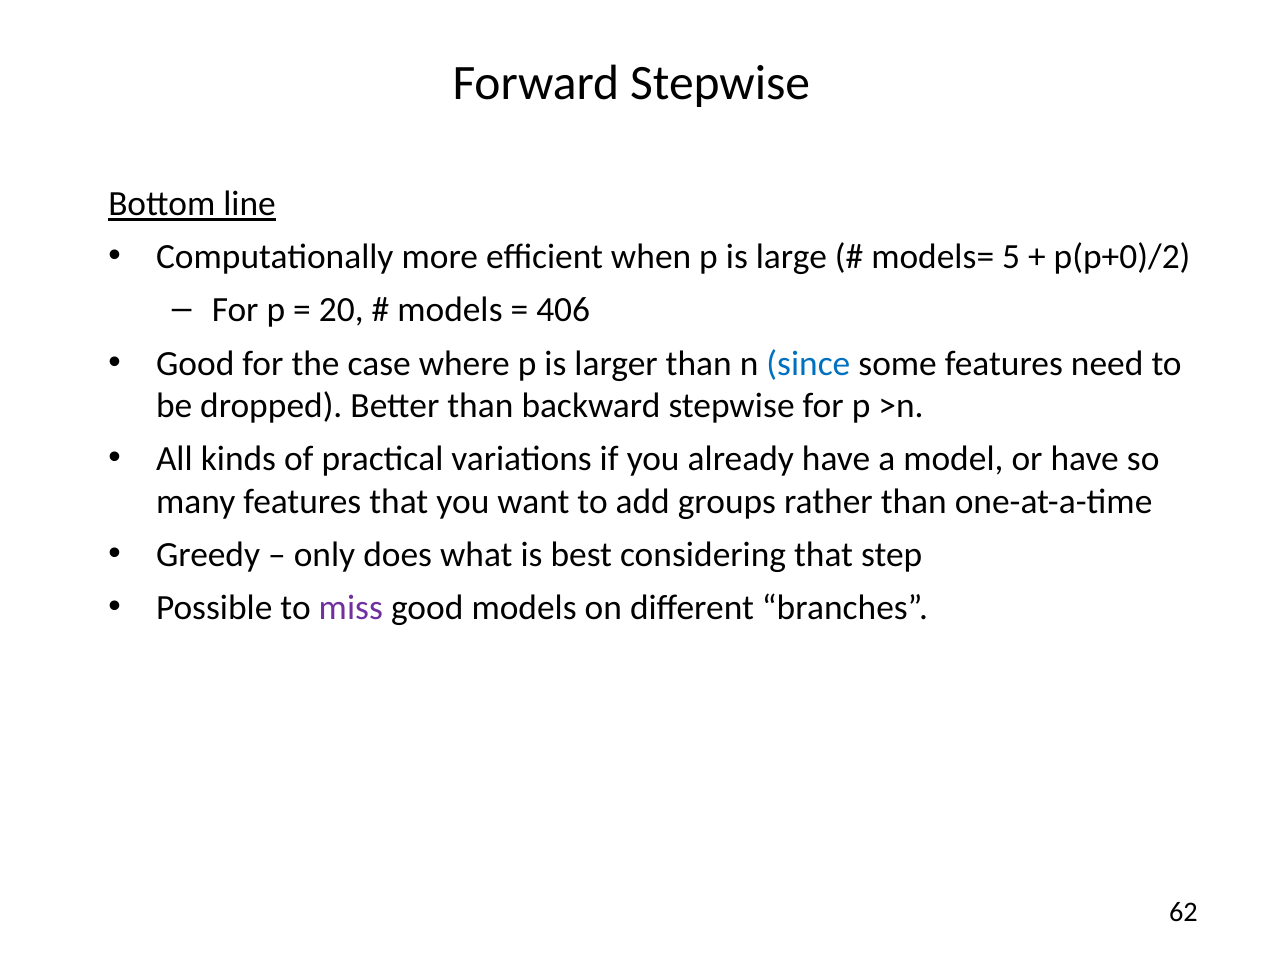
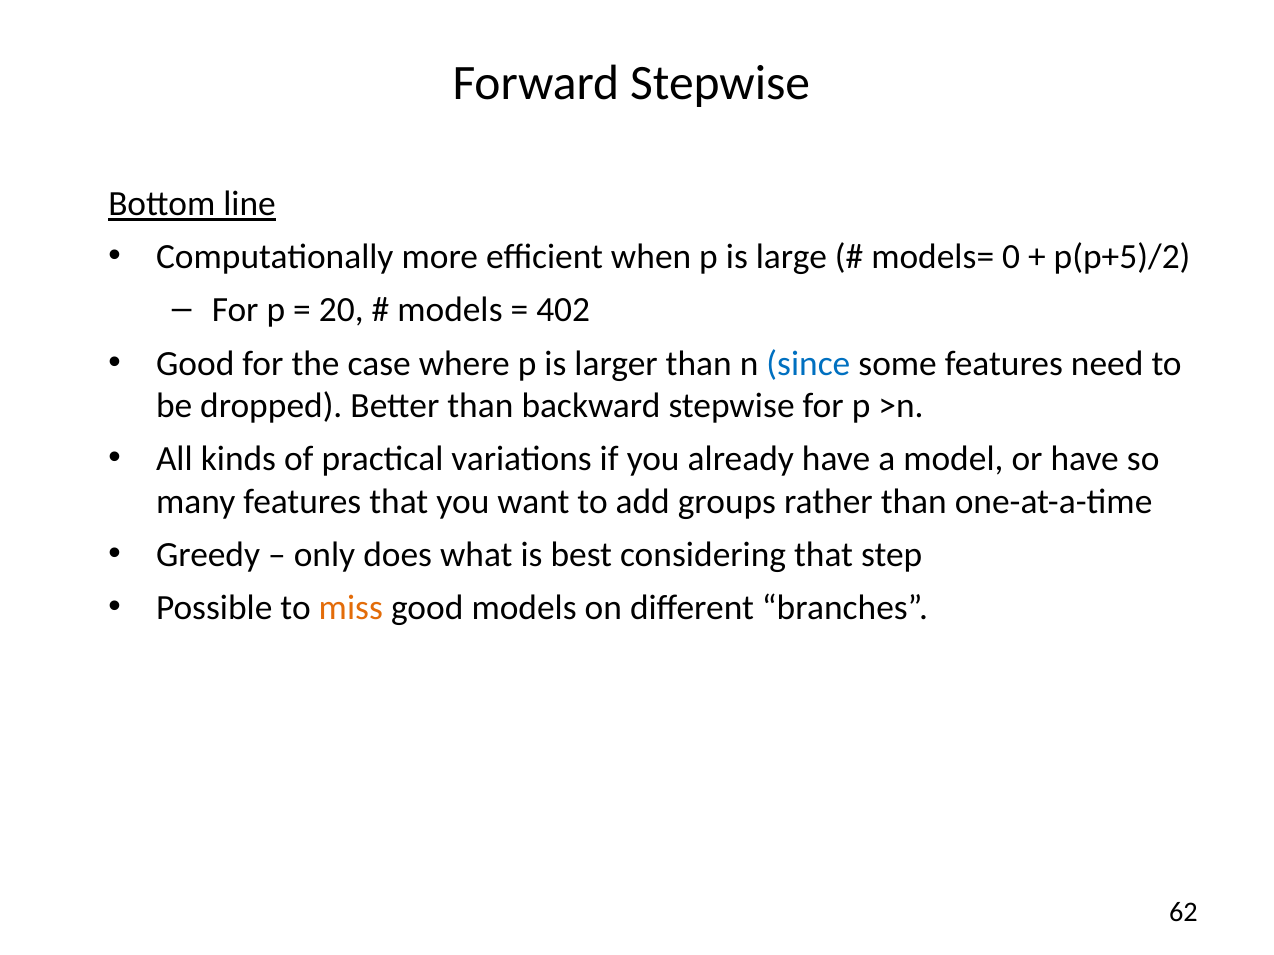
5: 5 -> 0 (1011, 257)
p(p+0)/2: p(p+0)/2 -> p(p+5)/2 (1122, 257)
406: 406 -> 402 (563, 310)
miss colour: purple -> orange (351, 608)
